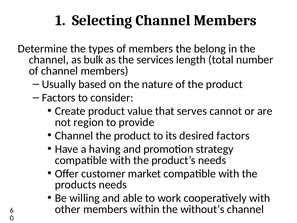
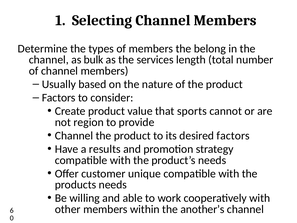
serves: serves -> sports (192, 111)
having: having -> results (105, 149)
market: market -> unique (144, 173)
without’s: without’s -> another’s (202, 209)
